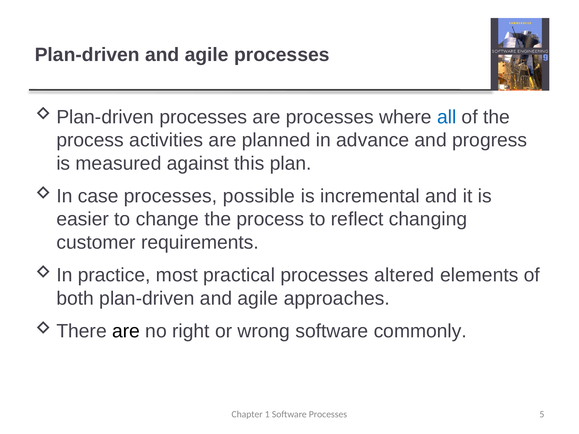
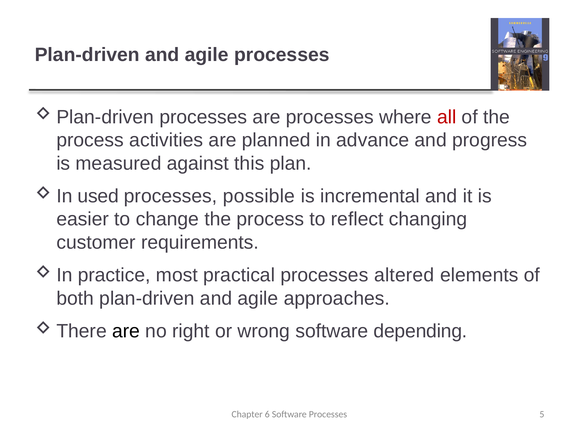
all colour: blue -> red (447, 117)
case: case -> used (98, 196)
commonly: commonly -> depending (420, 331)
1: 1 -> 6 (267, 415)
